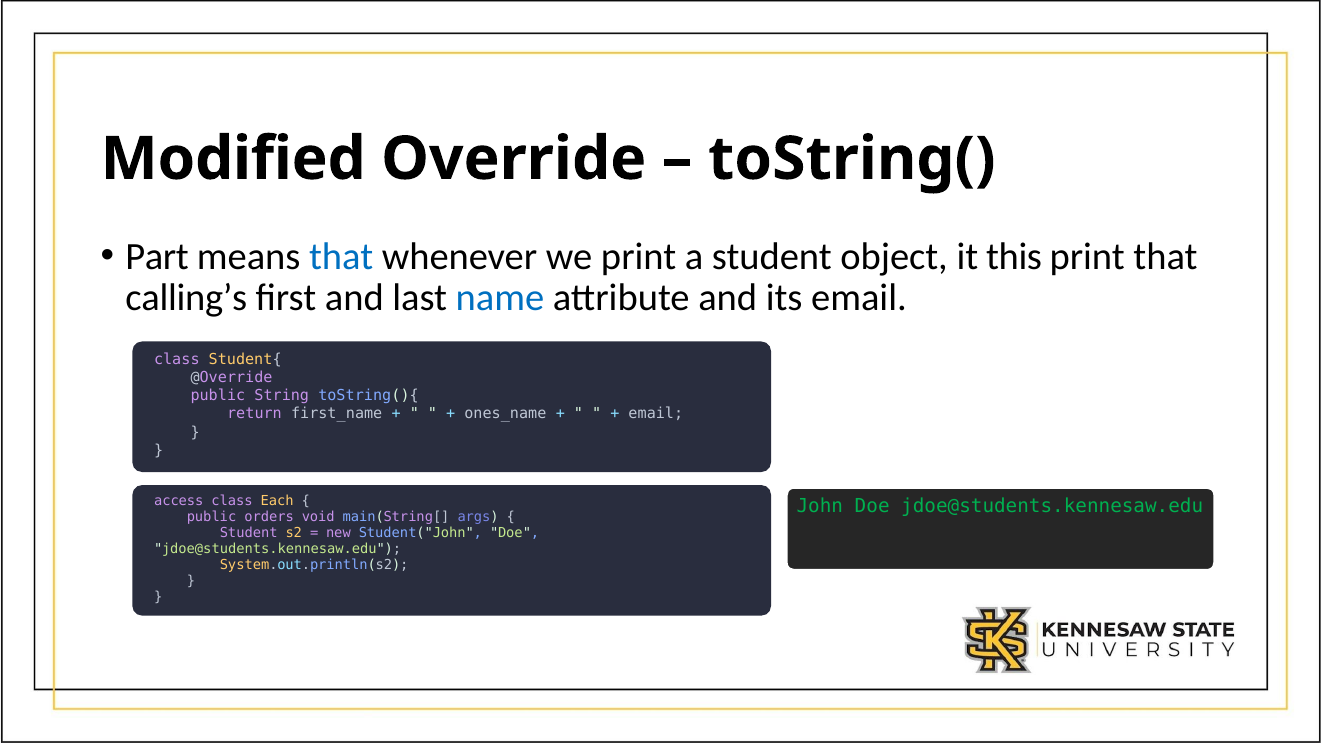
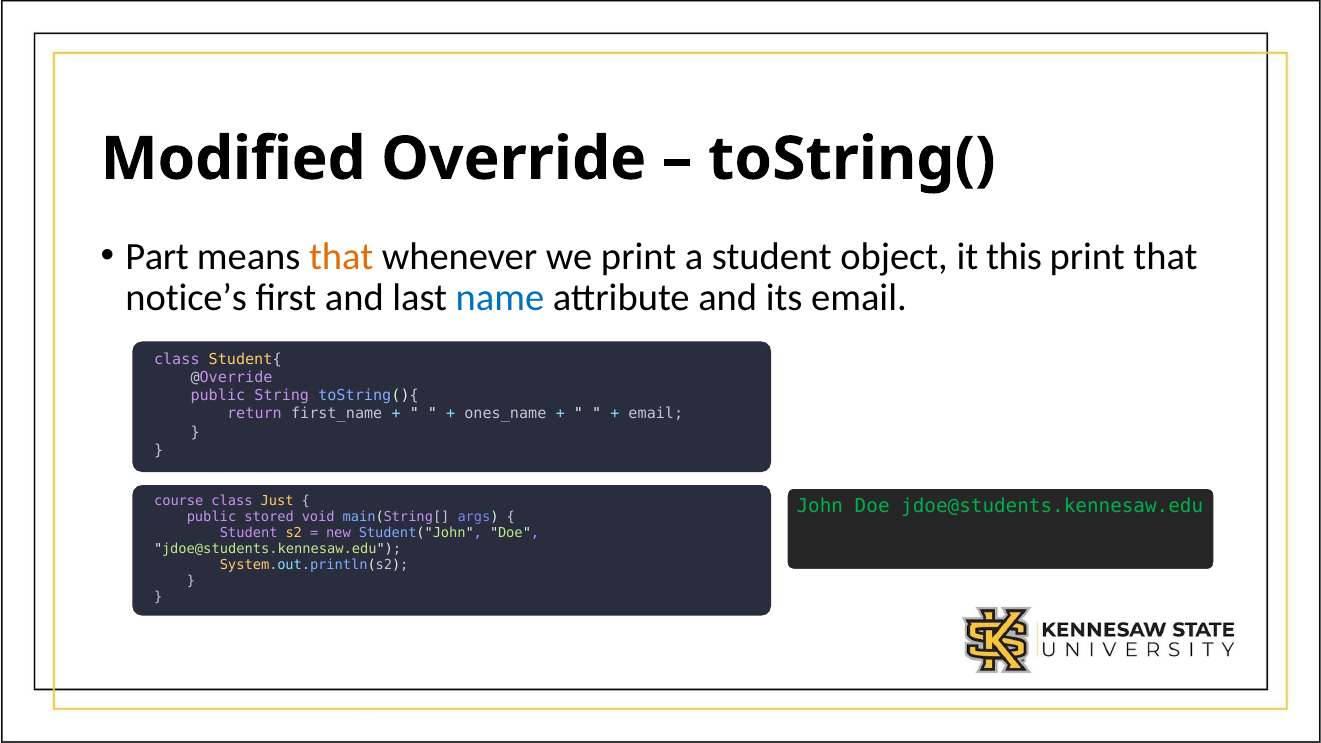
that colour: blue -> orange (341, 257)
calling’s: calling’s -> notice’s (186, 298)
access: access -> course (179, 501)
Each: Each -> Just (277, 501)
orders: orders -> stored (269, 517)
